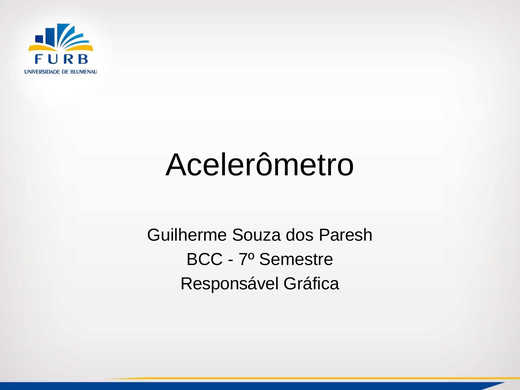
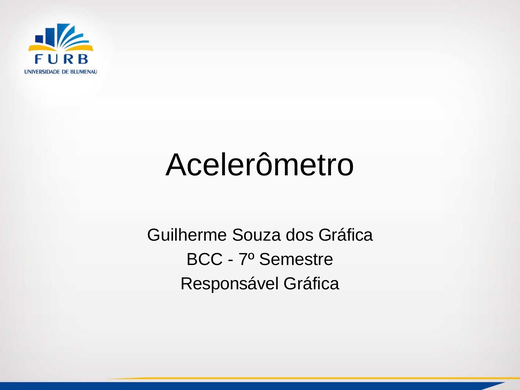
dos Paresh: Paresh -> Gráfica (346, 235)
